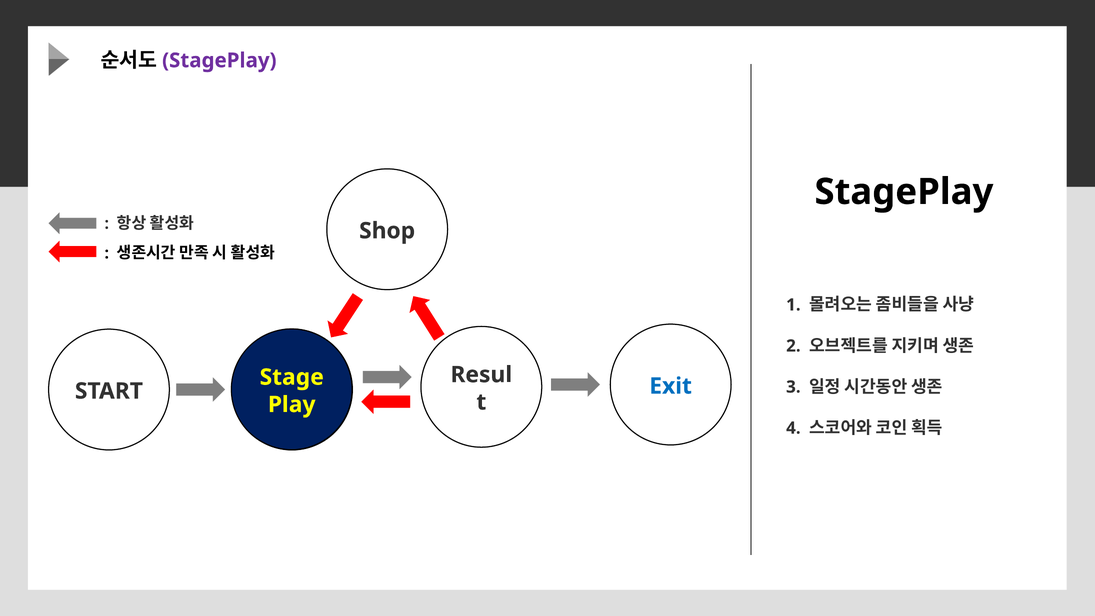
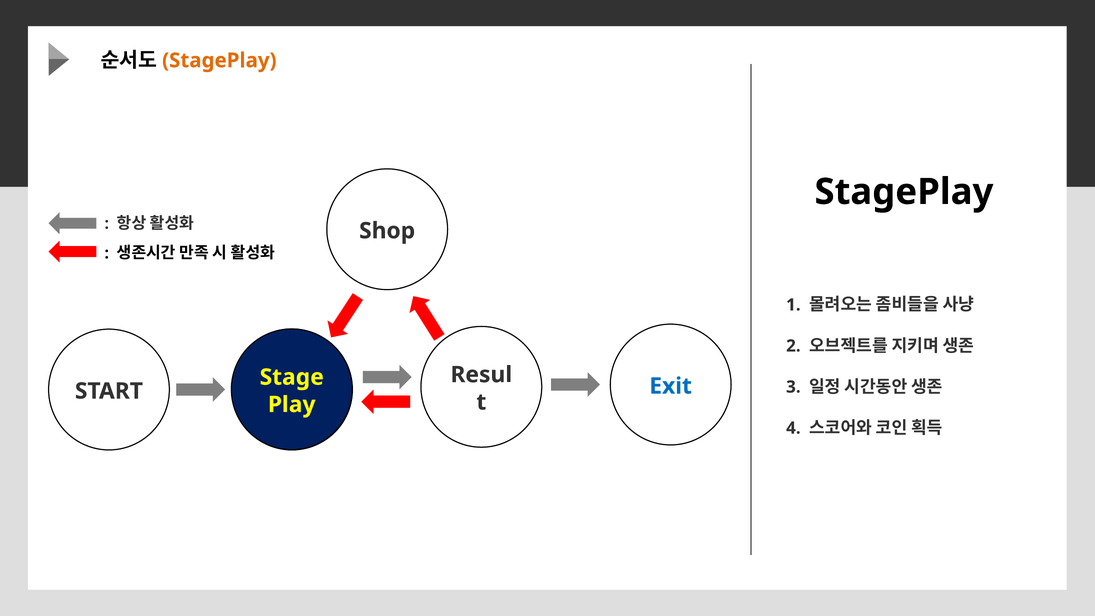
StagePlay colour: purple -> orange (219, 60)
